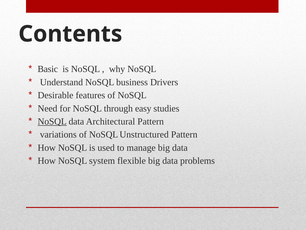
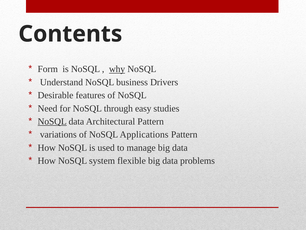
Basic: Basic -> Form (48, 69)
why underline: none -> present (117, 69)
Unstructured: Unstructured -> Applications (144, 134)
